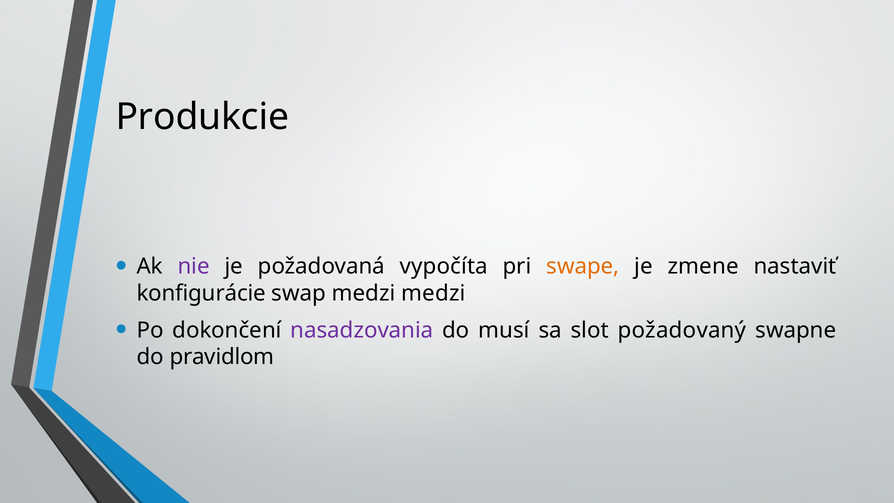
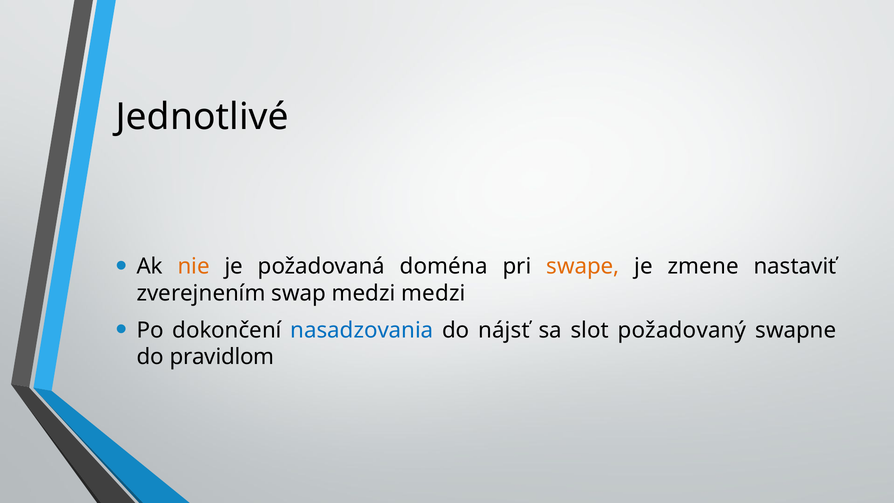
Produkcie: Produkcie -> Jednotlivé (202, 117)
nie colour: purple -> orange (194, 266)
vypočíta: vypočíta -> doména (444, 266)
konfigurácie: konfigurácie -> zverejnením (201, 293)
nasadzovania colour: purple -> blue (362, 330)
musí: musí -> nájsť (504, 330)
